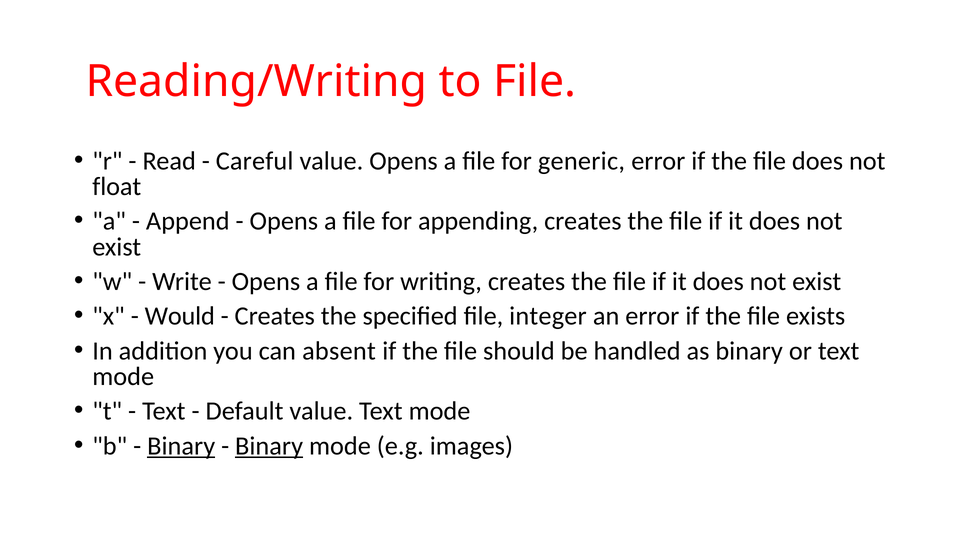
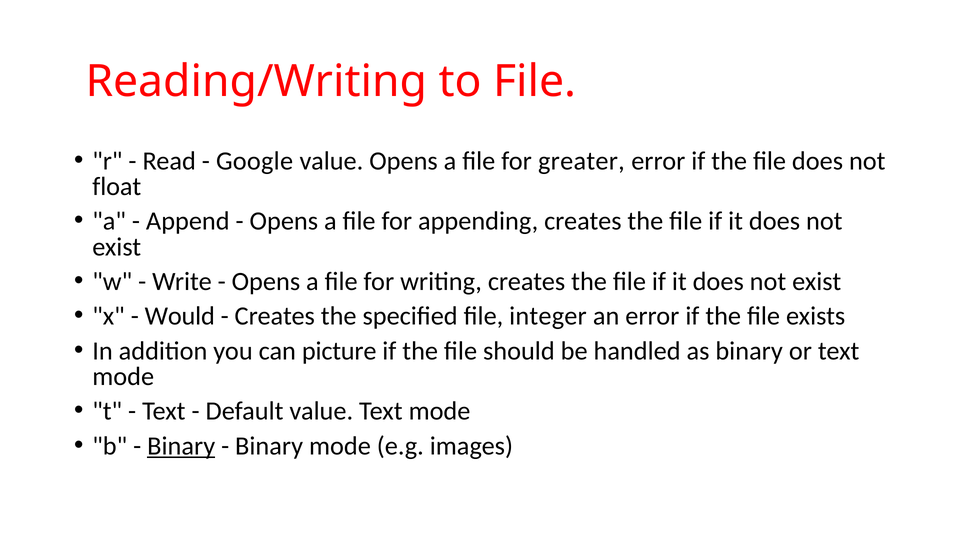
Careful: Careful -> Google (255, 161)
generic: generic -> greater (581, 161)
absent: absent -> picture (339, 351)
Binary underline: present -> none (269, 446)
